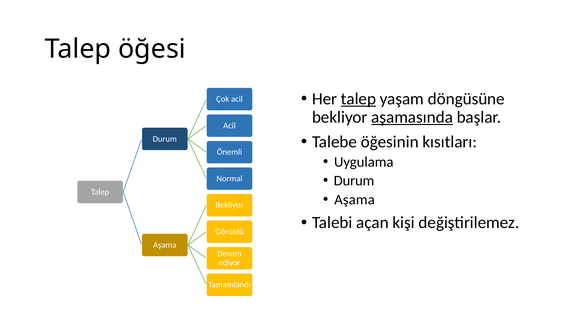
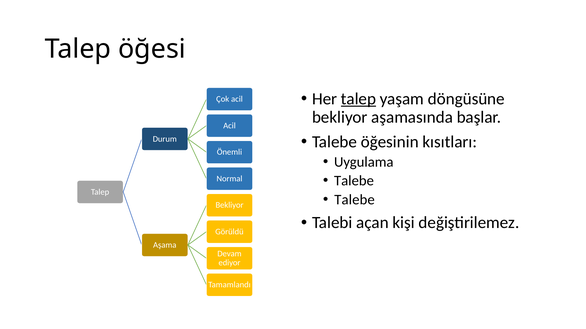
aşamasında underline: present -> none (412, 117)
Durum: Durum -> Talebe (354, 181)
Aşama: Aşama -> Talebe (355, 200)
